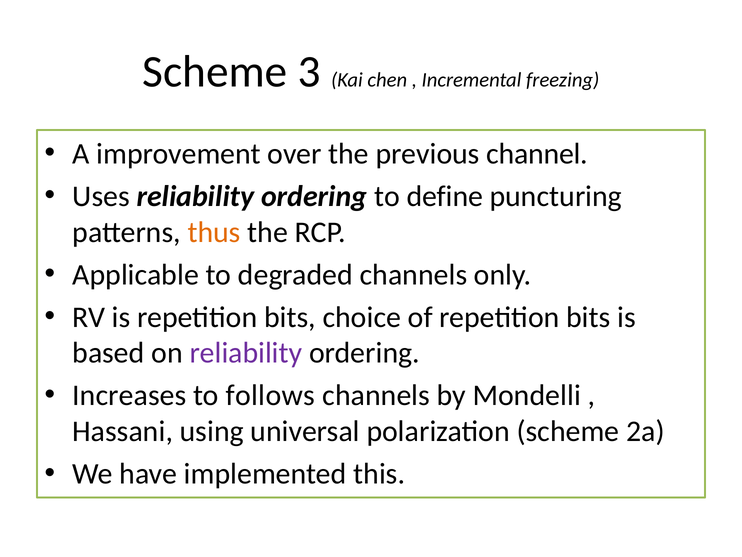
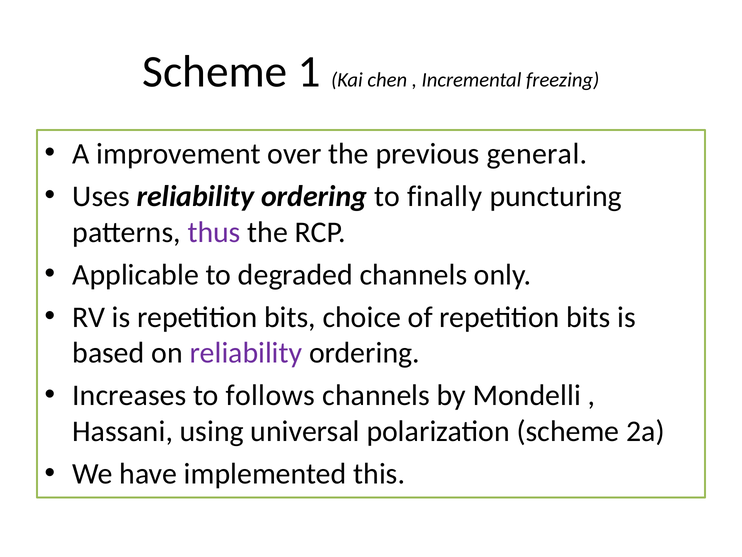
3: 3 -> 1 (309, 72)
channel: channel -> general (537, 154)
define: define -> finally (445, 196)
thus colour: orange -> purple (214, 232)
